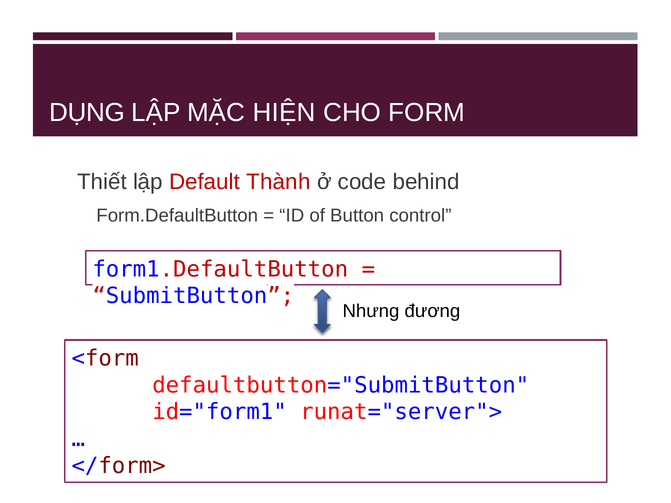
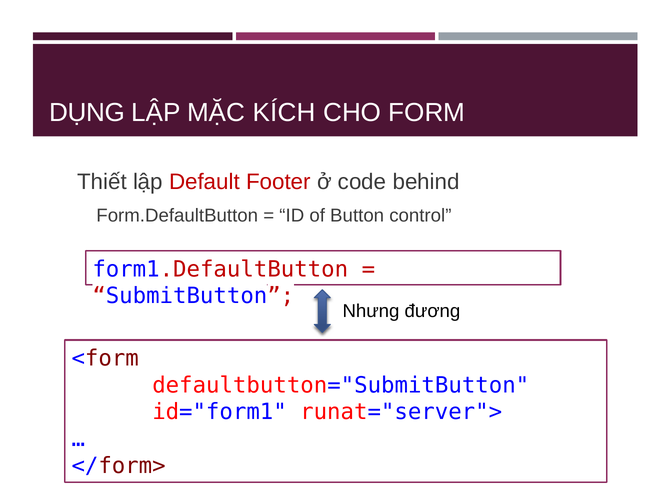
HIỆN: HIỆN -> KÍCH (284, 113)
Thành: Thành -> Footer (278, 182)
